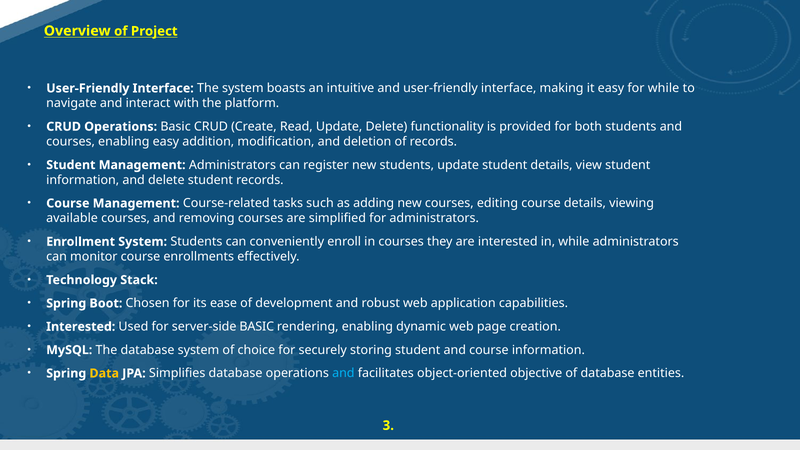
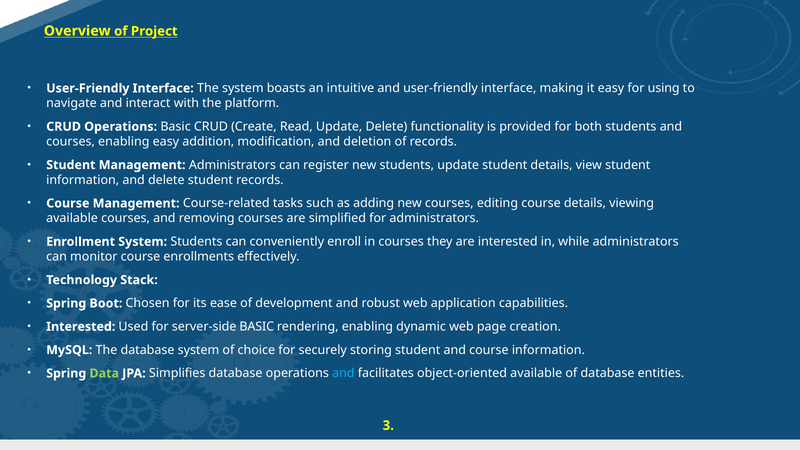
for while: while -> using (664, 88)
Data colour: yellow -> light green (104, 373)
object-oriented objective: objective -> available (536, 373)
